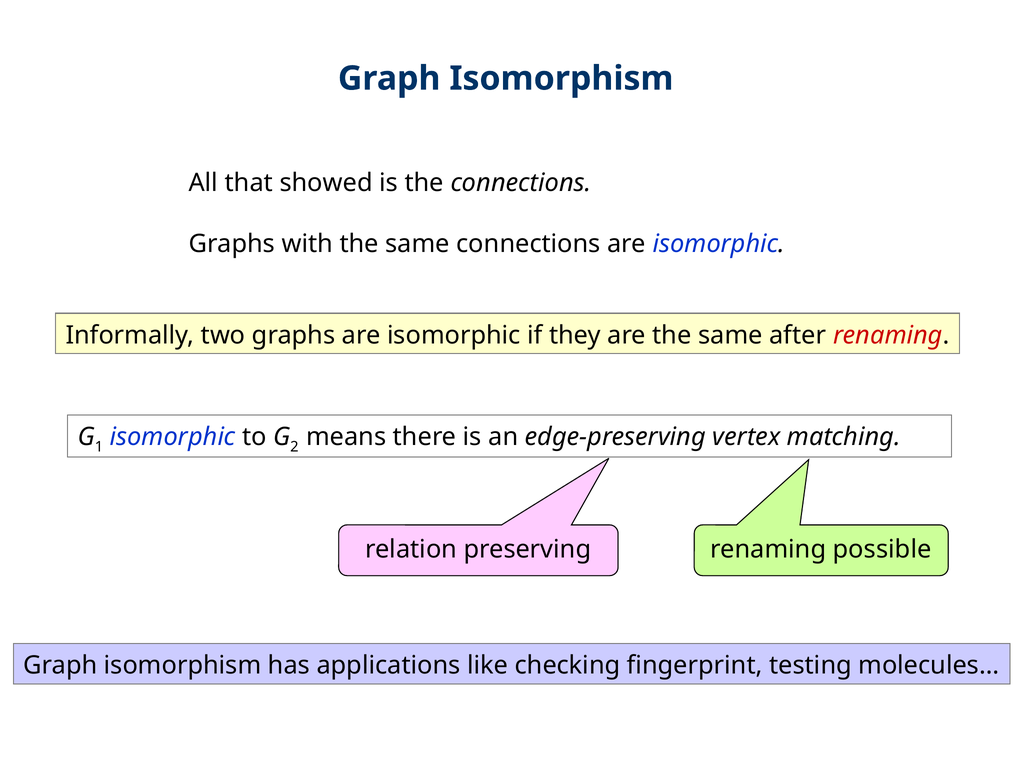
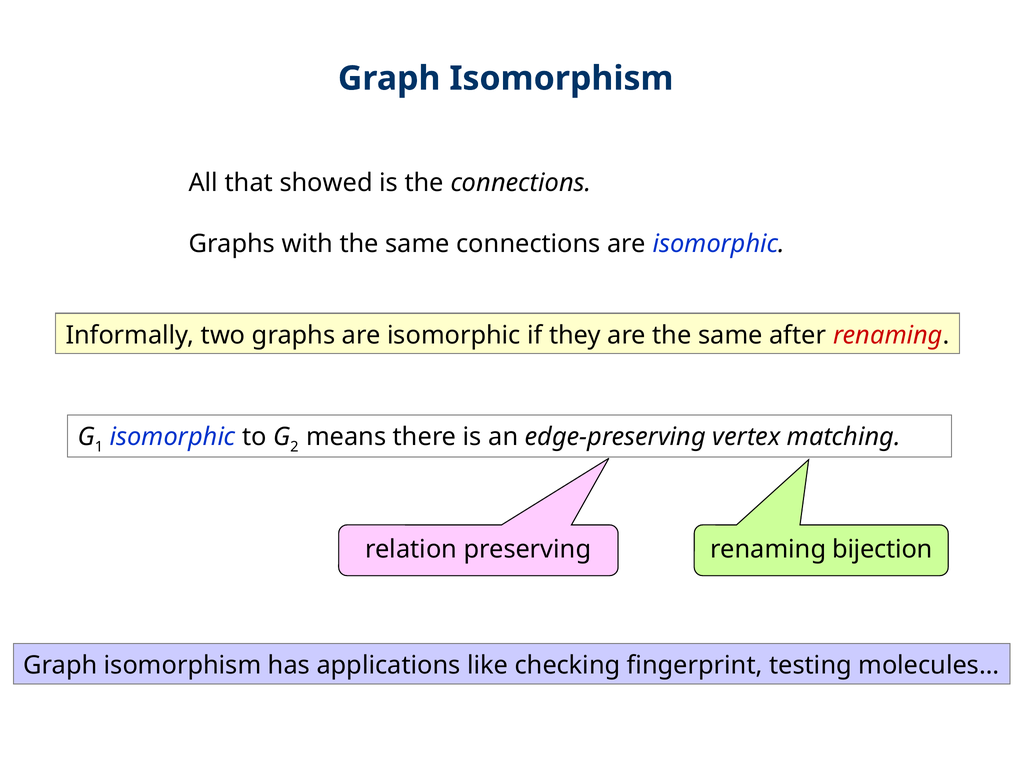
possible: possible -> bijection (882, 549)
